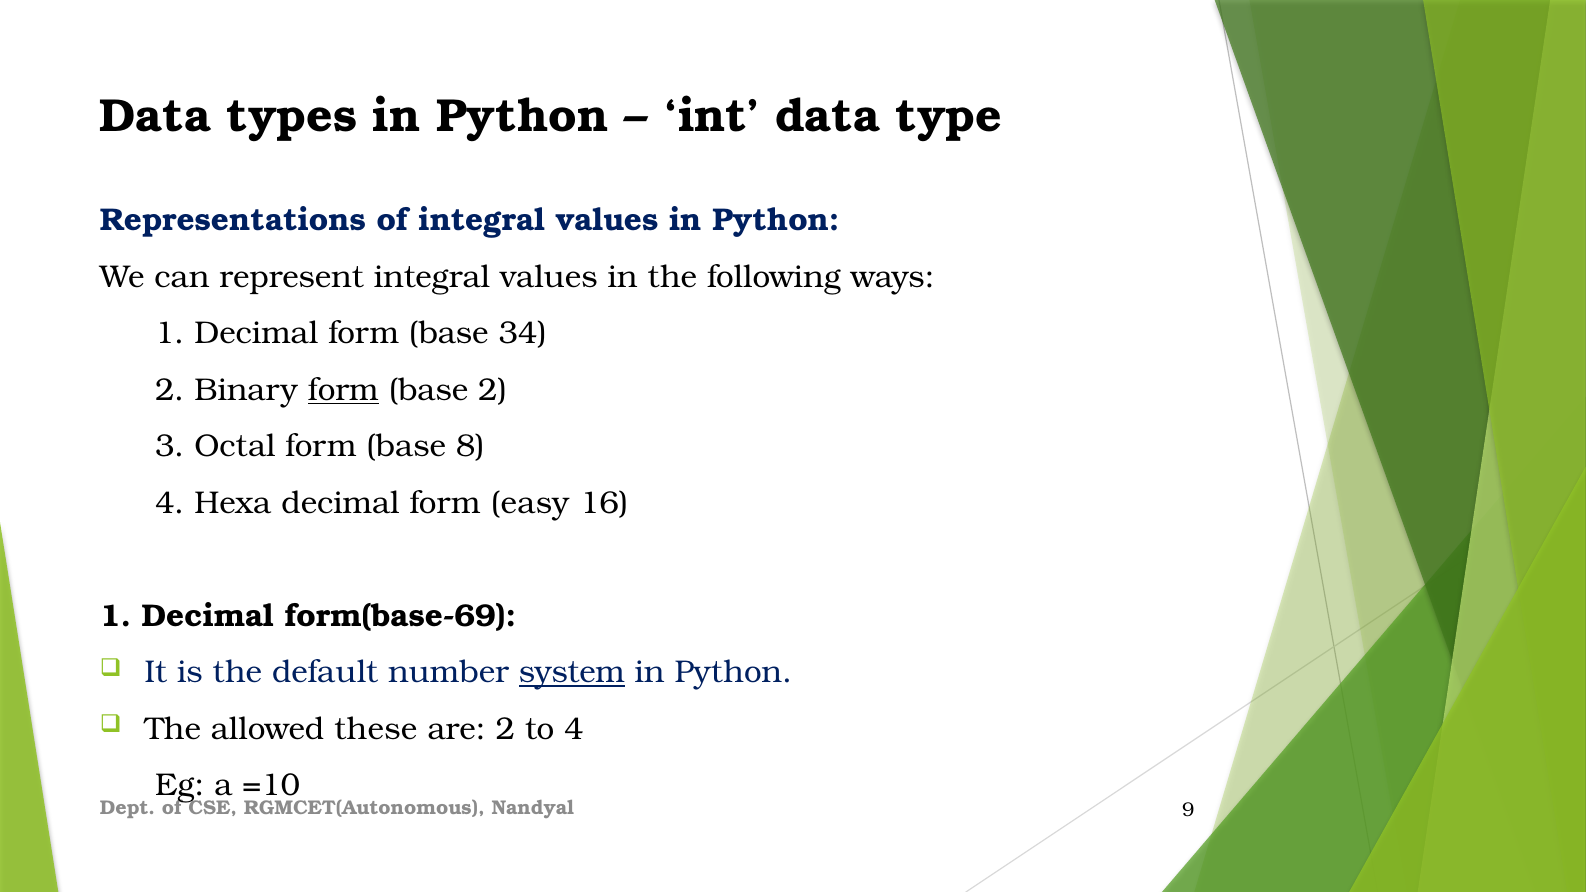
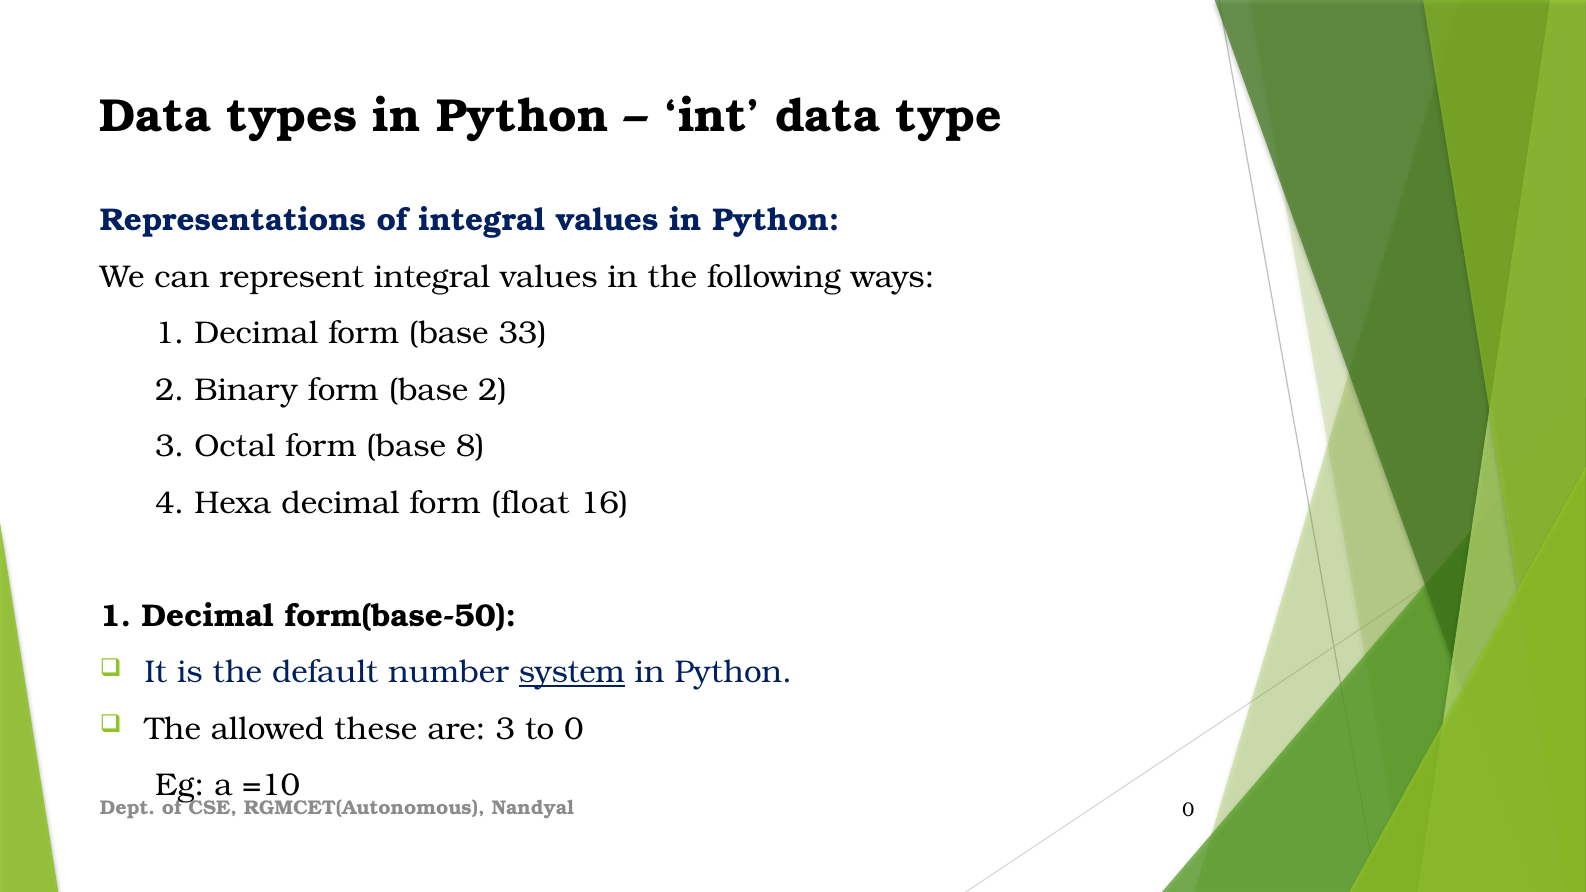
34: 34 -> 33 (523, 334)
form underline: present -> none (343, 390)
easy: easy -> float (530, 503)
form(base-69: form(base-69 -> form(base-50 (400, 616)
are 2: 2 -> 3 (505, 729)
to 4: 4 -> 0 (574, 729)
Nandyal 9: 9 -> 0 (1188, 810)
